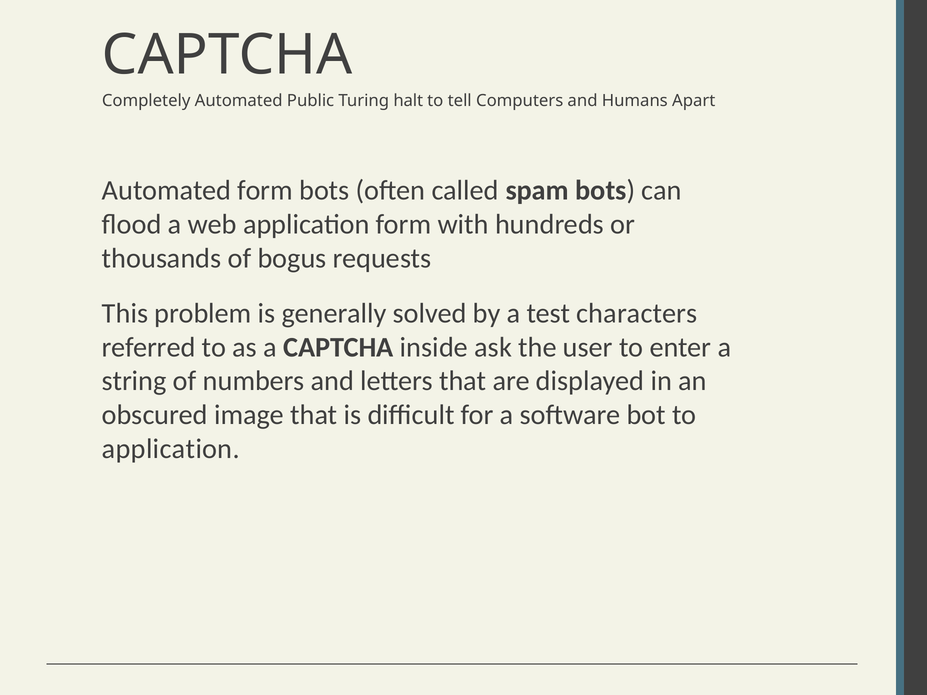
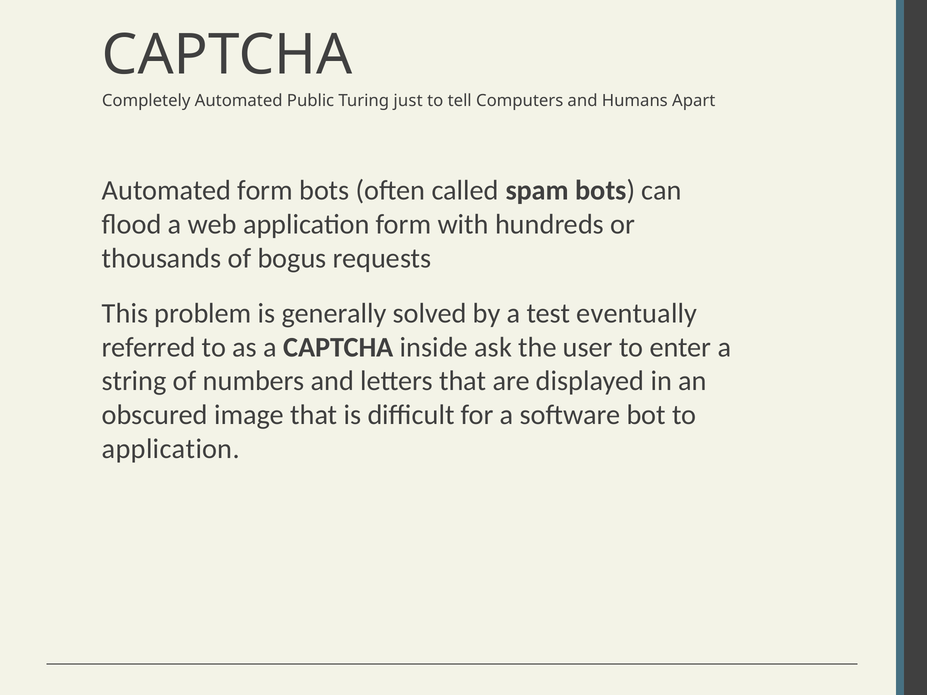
halt: halt -> just (408, 101)
characters: characters -> eventually (637, 313)
